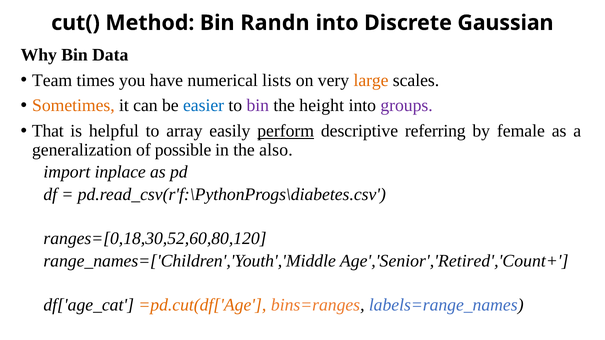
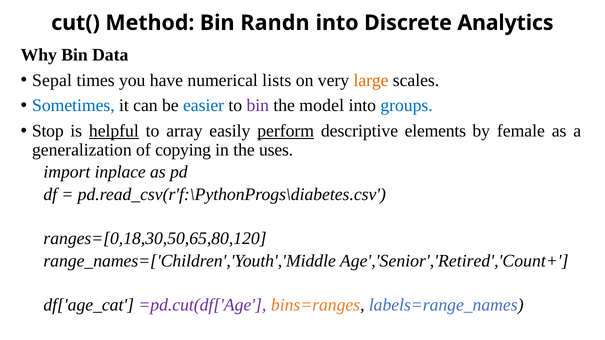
Gaussian: Gaussian -> Analytics (505, 23)
Team: Team -> Sepal (52, 80)
Sometimes colour: orange -> blue (73, 106)
height: height -> model (322, 106)
groups colour: purple -> blue (407, 106)
That: That -> Stop (48, 131)
helpful underline: none -> present (114, 131)
referring: referring -> elements (435, 131)
possible: possible -> copying (183, 150)
also: also -> uses (276, 150)
ranges=[0,18,30,52,60,80,120: ranges=[0,18,30,52,60,80,120 -> ranges=[0,18,30,50,65,80,120 (155, 239)
=pd.cut(df['Age colour: orange -> purple (202, 305)
